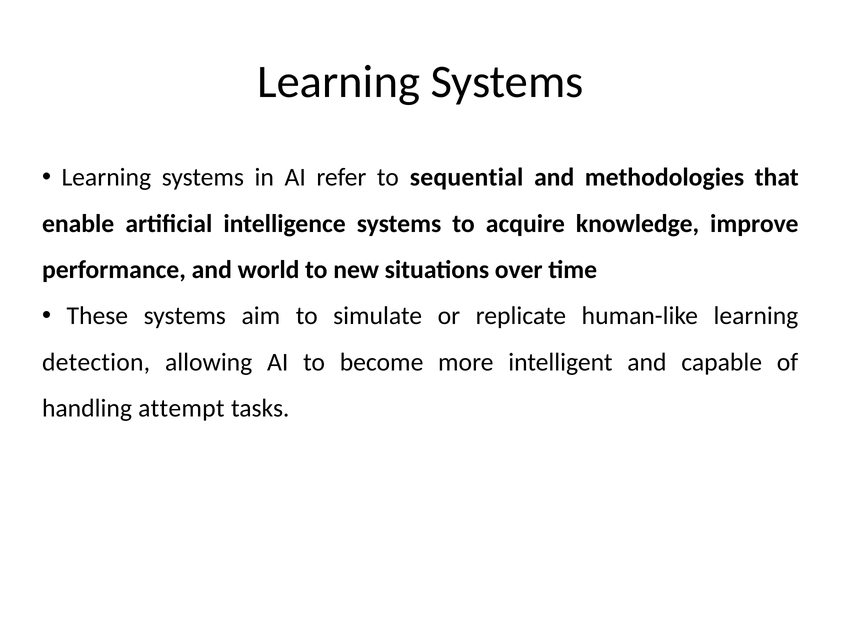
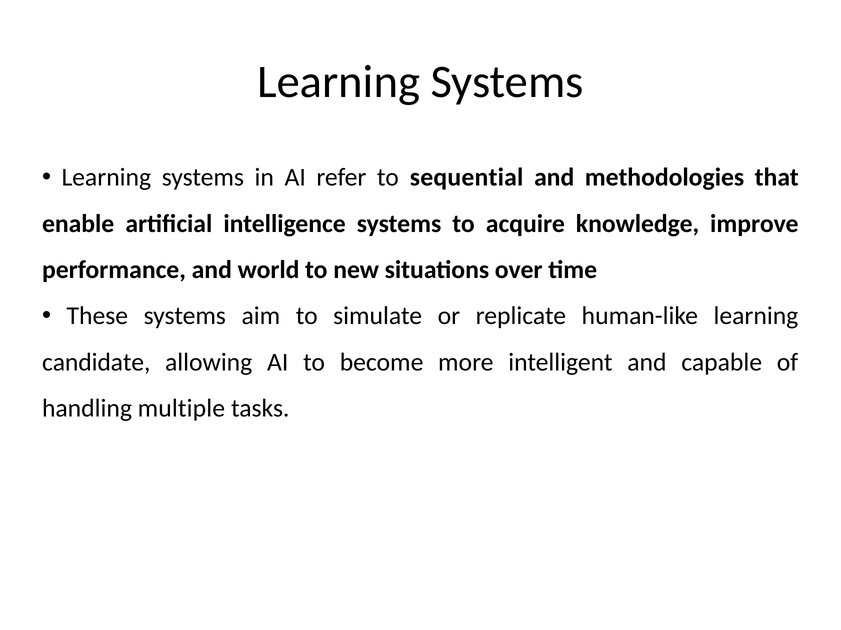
detection: detection -> candidate (96, 363)
attempt: attempt -> multiple (181, 409)
